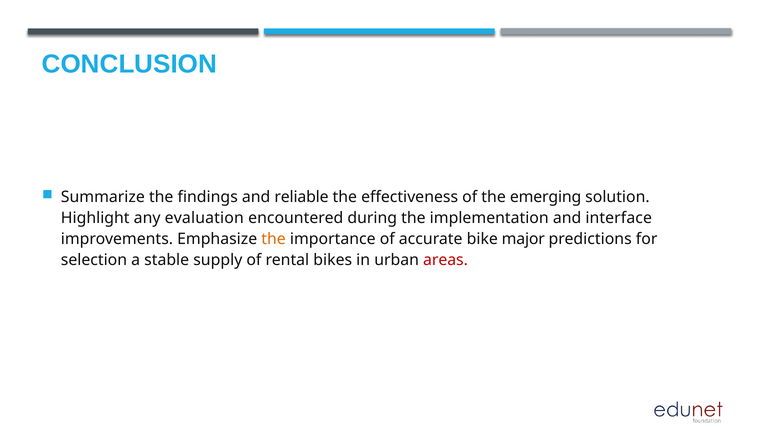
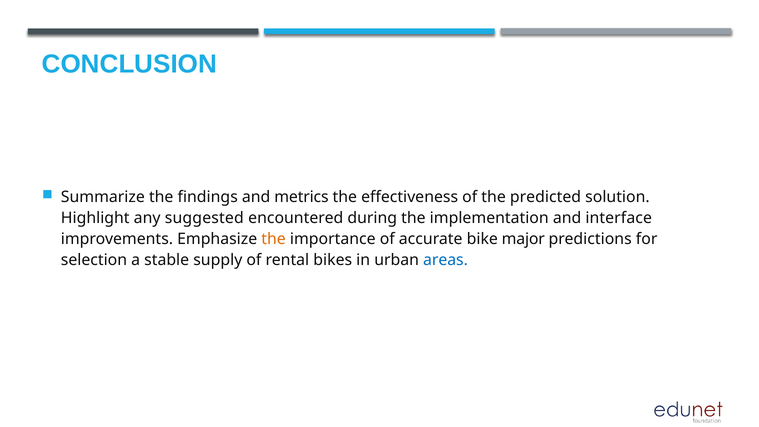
reliable: reliable -> metrics (301, 197)
emerging: emerging -> predicted (545, 197)
evaluation: evaluation -> suggested (204, 218)
areas colour: red -> blue (446, 260)
